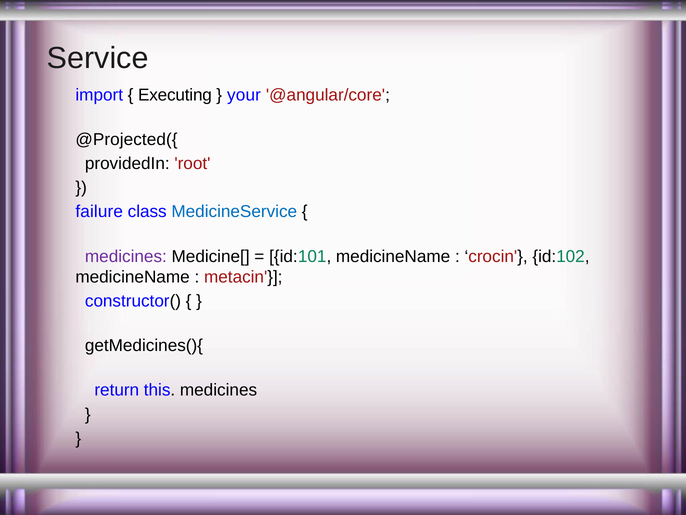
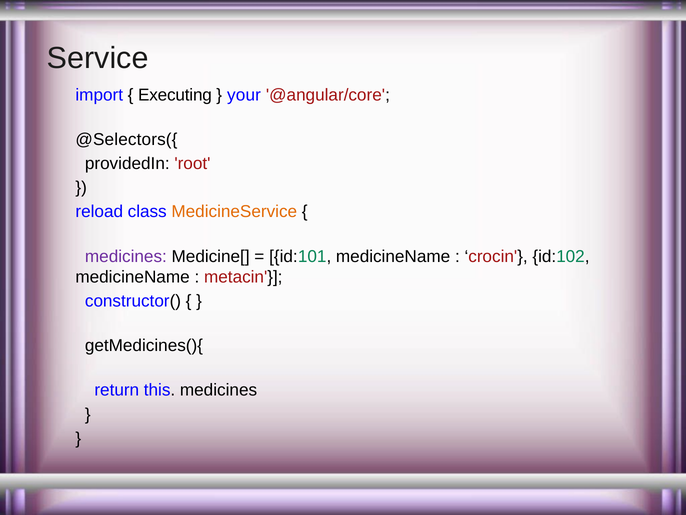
@Projected({: @Projected({ -> @Selectors({ (126, 140)
failure: failure -> reload (99, 212)
MedicineService colour: blue -> orange (234, 212)
